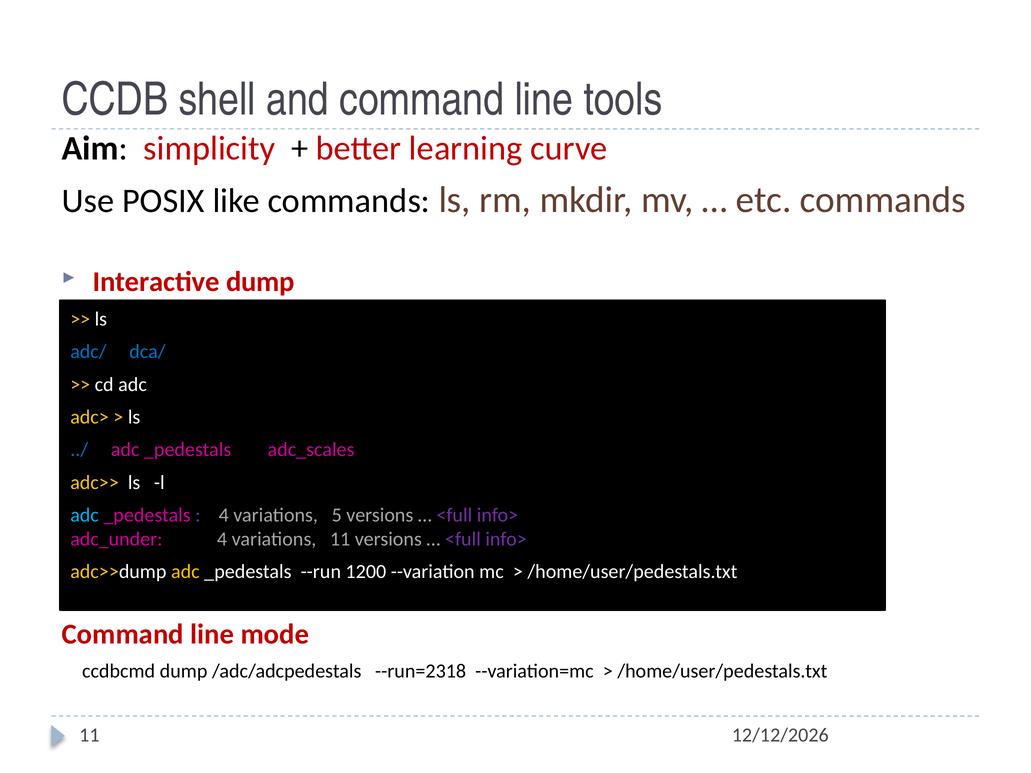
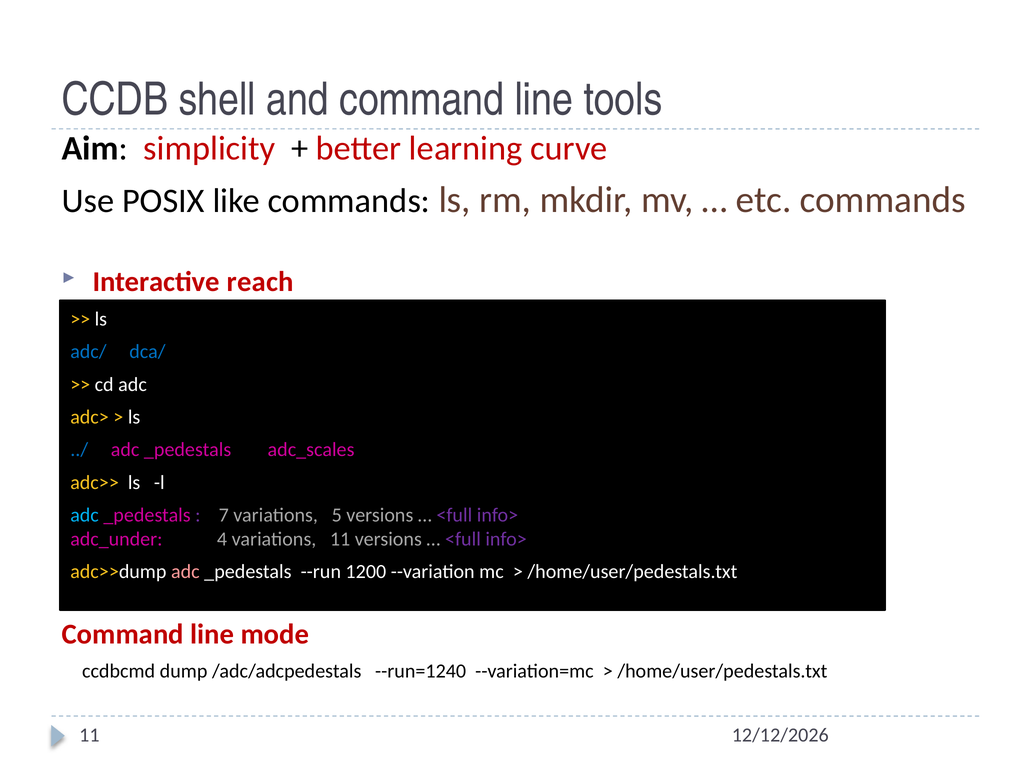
Interactive dump: dump -> reach (260, 282)
4: 4 -> 7 (224, 515)
adc colour: yellow -> pink (185, 572)
--run=2318: --run=2318 -> --run=1240 (421, 671)
